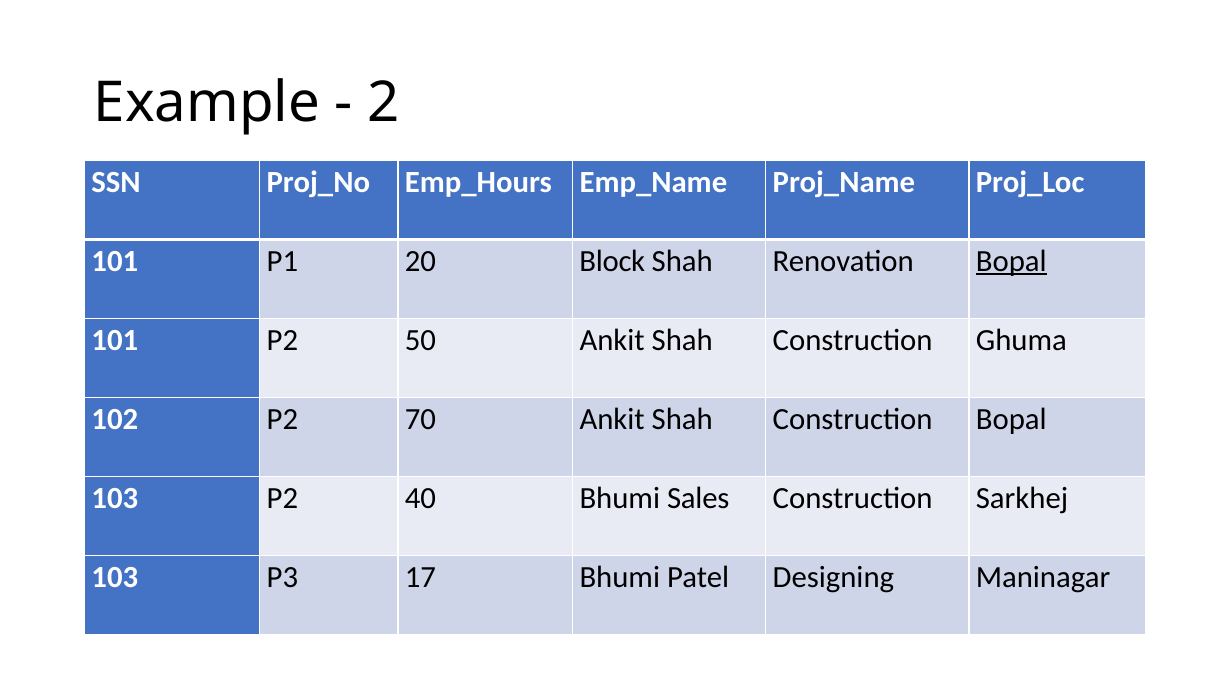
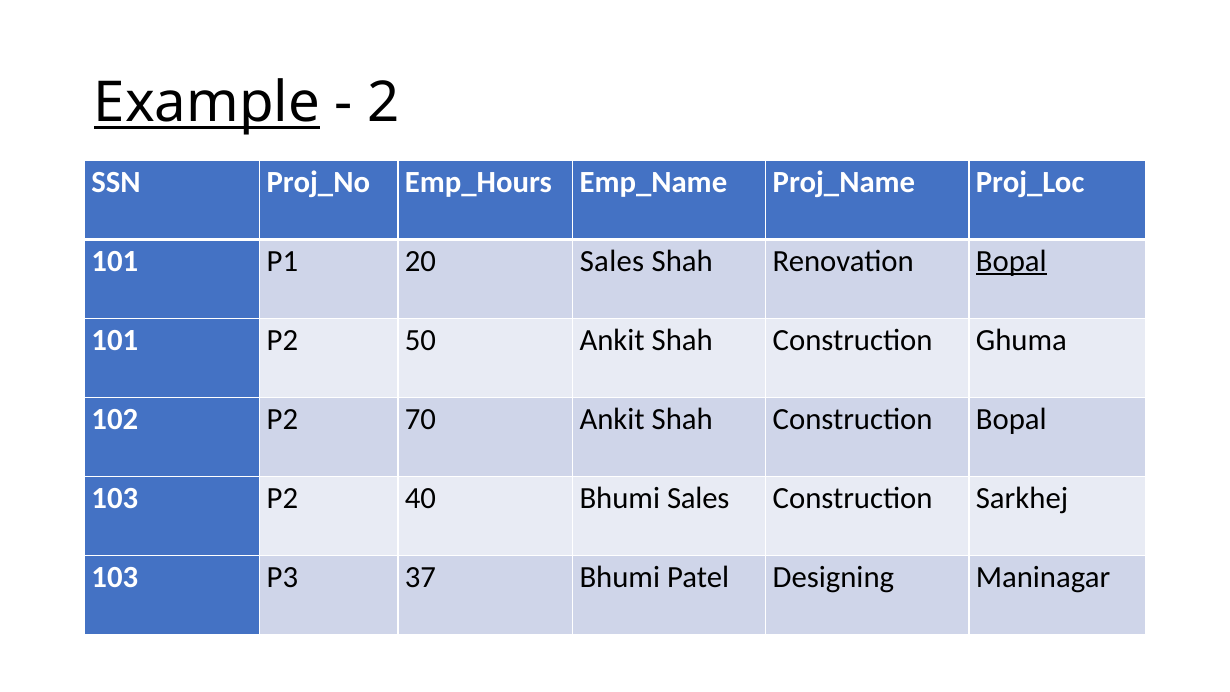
Example underline: none -> present (207, 103)
20 Block: Block -> Sales (612, 261)
17: 17 -> 37 (420, 577)
